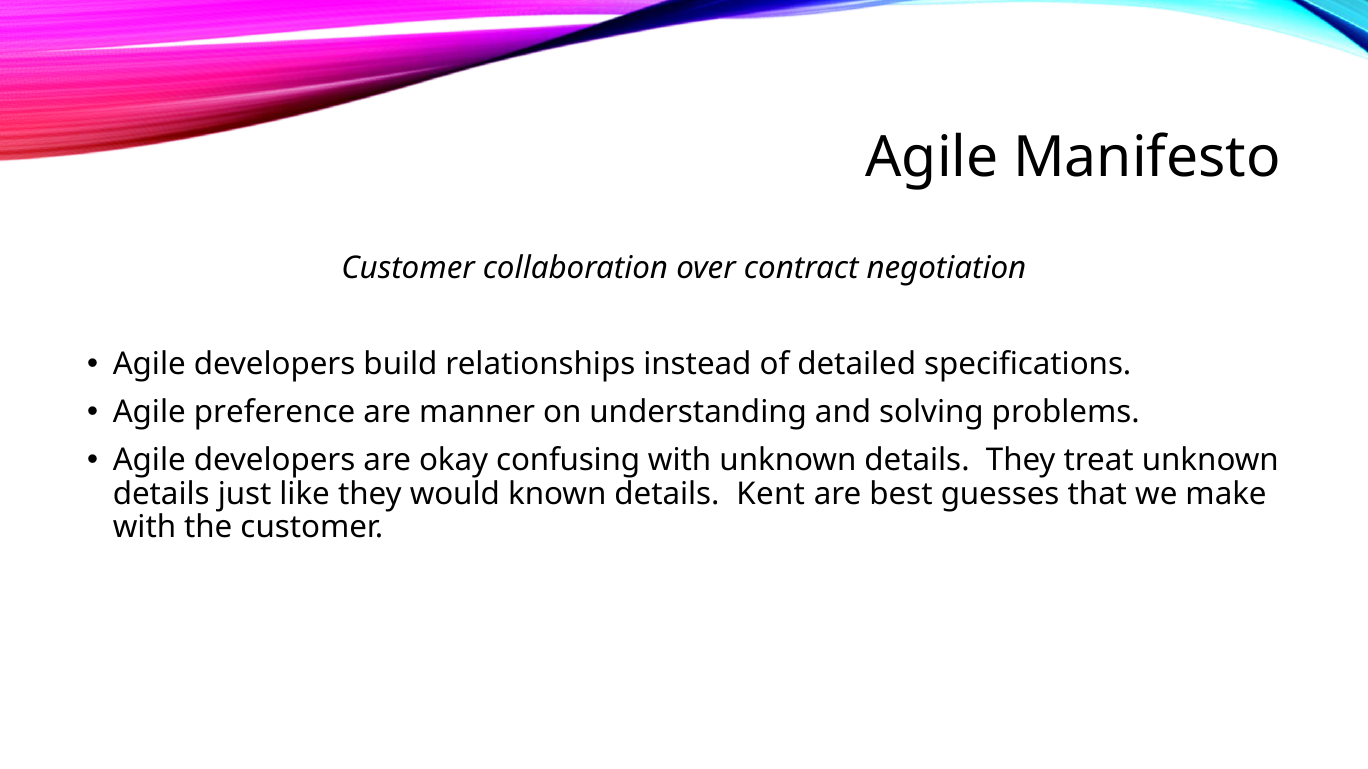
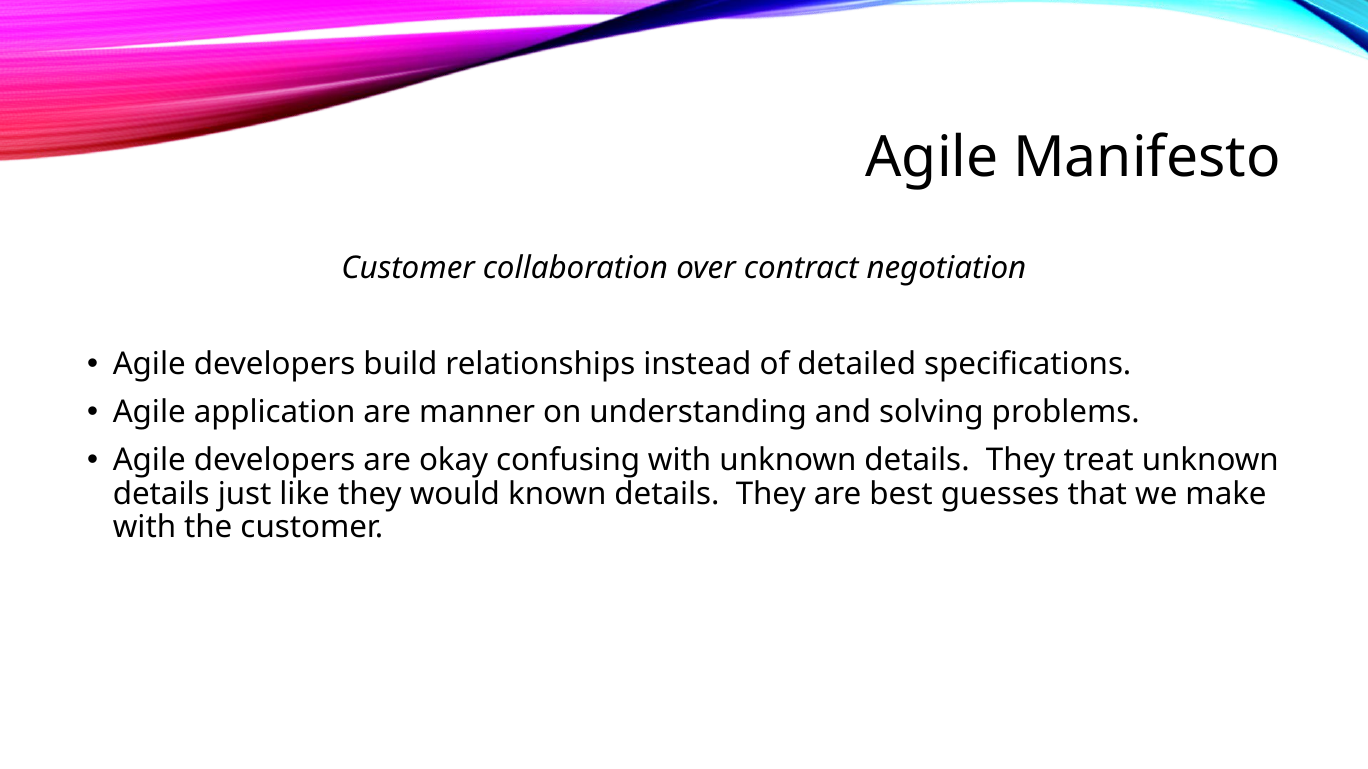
preference: preference -> application (275, 412)
known details Kent: Kent -> They (771, 494)
